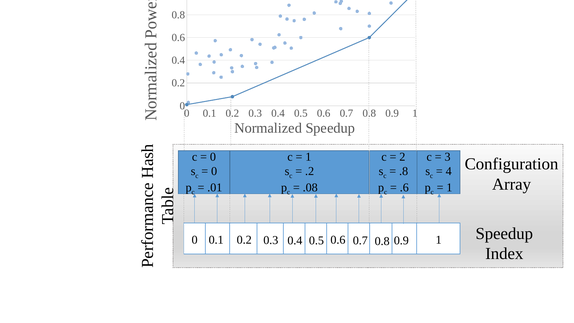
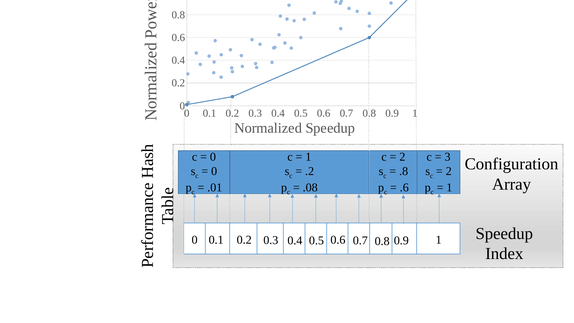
4: 4 -> 2 (449, 171)
